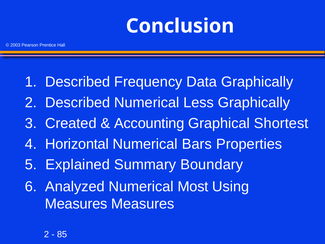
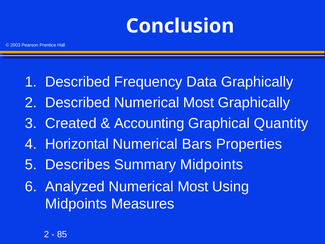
Described Numerical Less: Less -> Most (199, 102)
Shortest: Shortest -> Quantity (281, 123)
Explained: Explained -> Describes (78, 164)
Summary Boundary: Boundary -> Midpoints (212, 164)
Measures: Measures -> Midpoints (76, 204)
